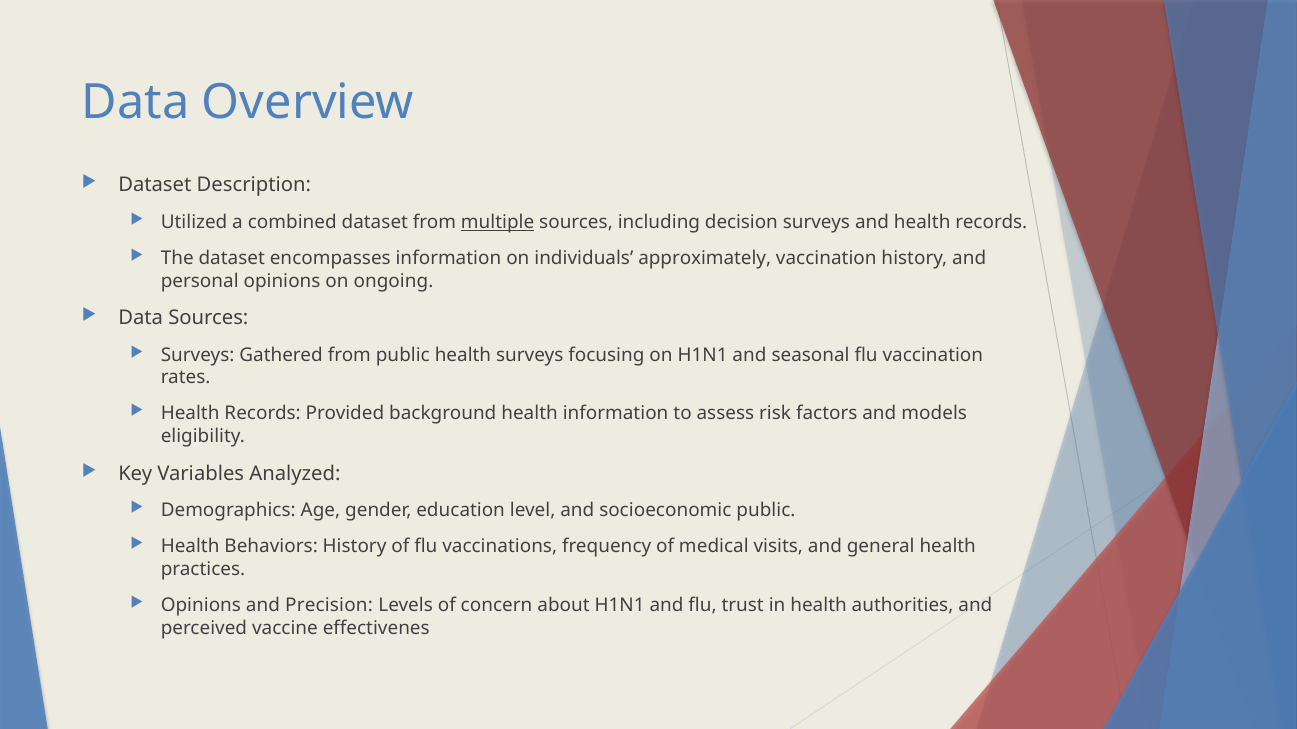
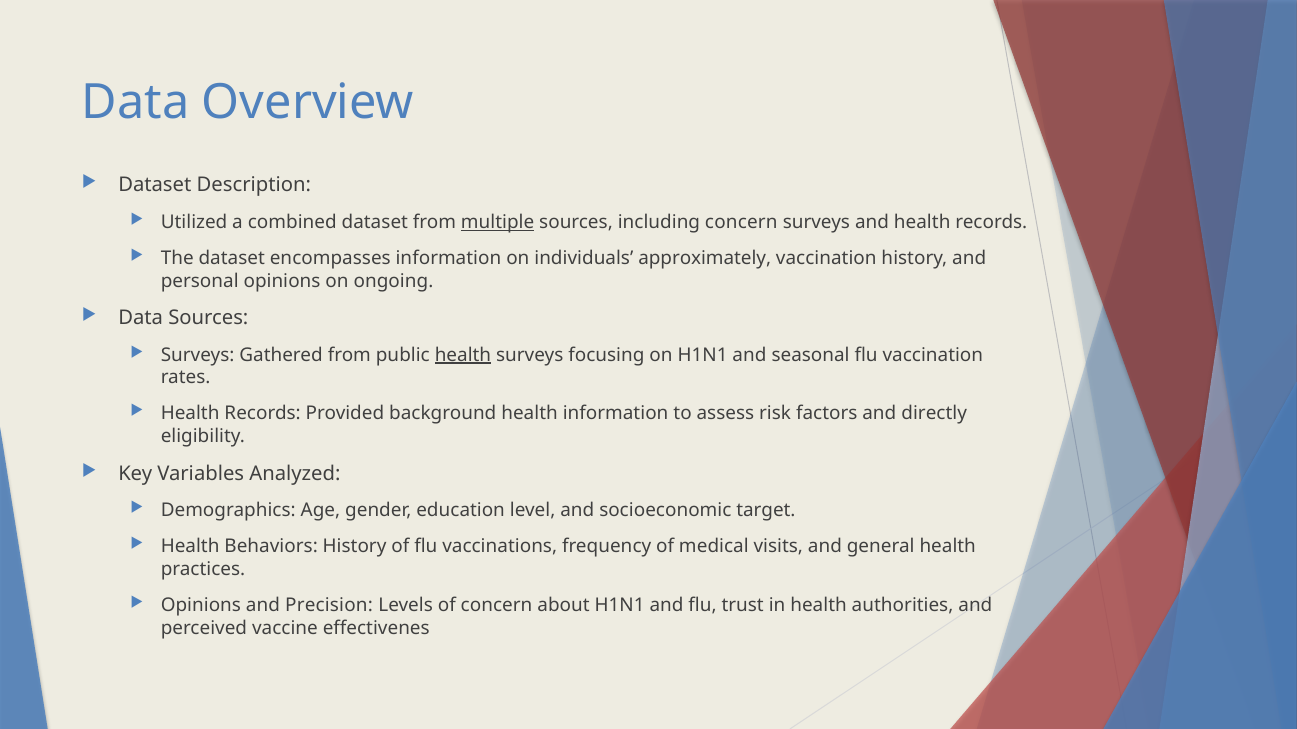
including decision: decision -> concern (741, 222)
health underline: none -> present (463, 355)
models: models -> directly (934, 414)
socioeconomic public: public -> target (766, 511)
